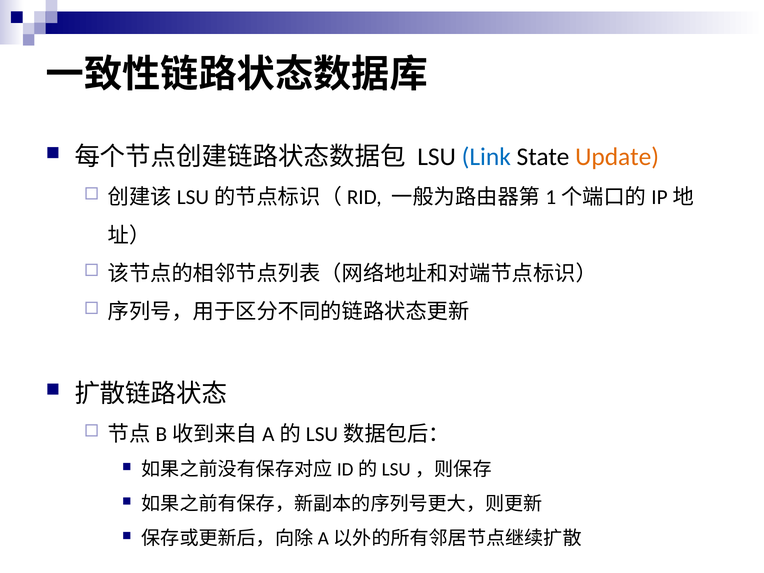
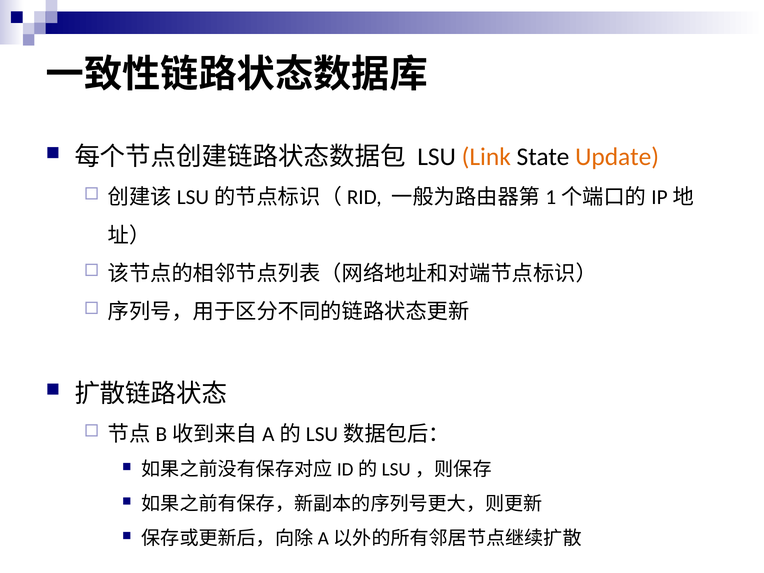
Link colour: blue -> orange (486, 157)
